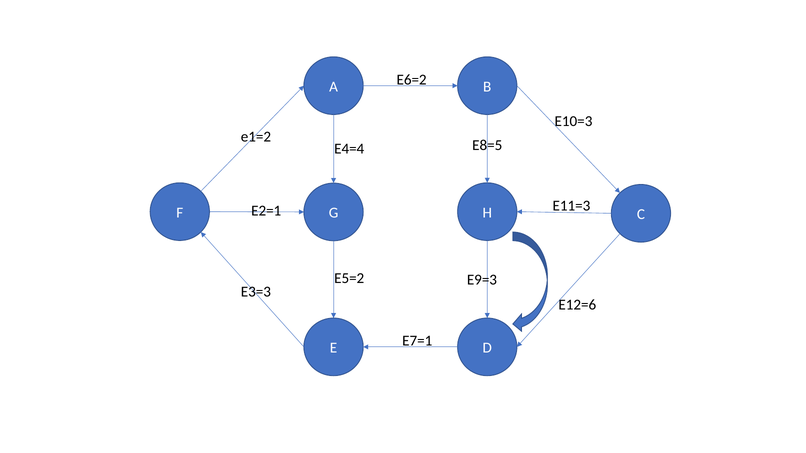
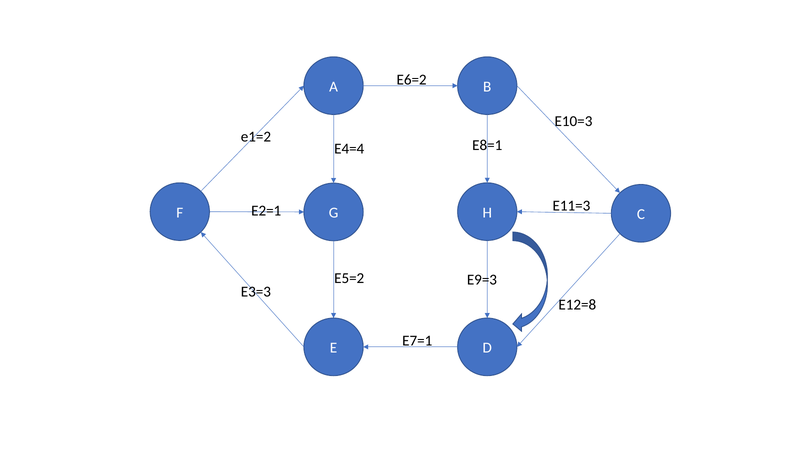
E8=5: E8=5 -> E8=1 (487, 145)
E12=6: E12=6 -> E12=8 (577, 305)
